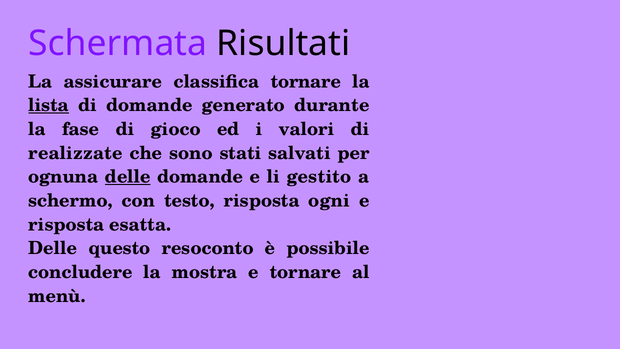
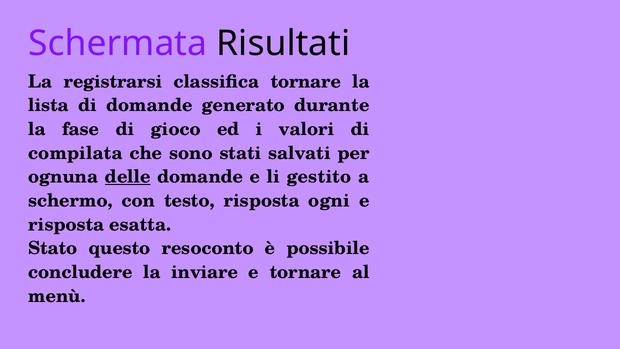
assicurare: assicurare -> registrarsi (113, 81)
lista underline: present -> none (49, 105)
realizzate: realizzate -> compilata (76, 153)
Delle: Delle -> Stato (53, 248)
mostra: mostra -> inviare (205, 272)
